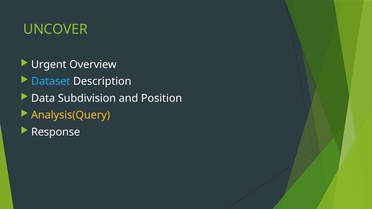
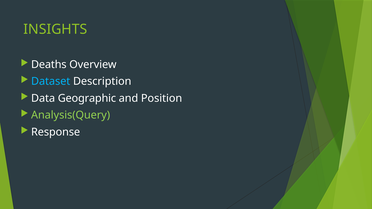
UNCOVER: UNCOVER -> INSIGHTS (55, 29)
Urgent: Urgent -> Deaths (49, 65)
Subdivision: Subdivision -> Geographic (87, 98)
Analysis(Query colour: yellow -> light green (71, 115)
